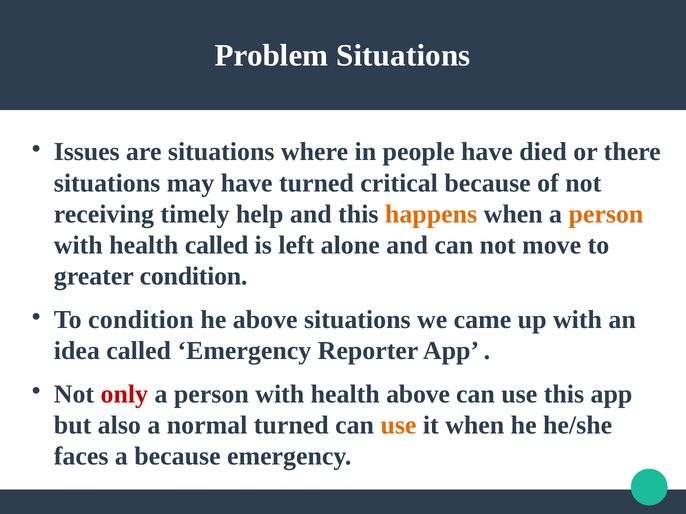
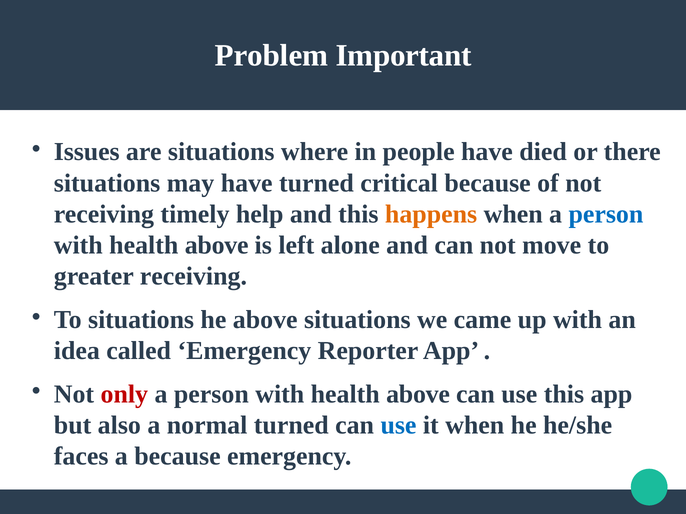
Problem Situations: Situations -> Important (404, 55)
person colour: orange -> blue (606, 214)
called: called -> above (217, 245)
greater condition: condition -> receiving (193, 277)
To condition: condition -> situations (141, 320)
use colour: orange -> blue (398, 425)
